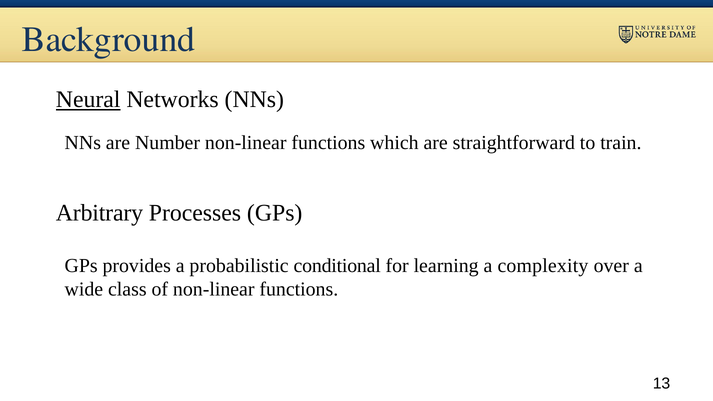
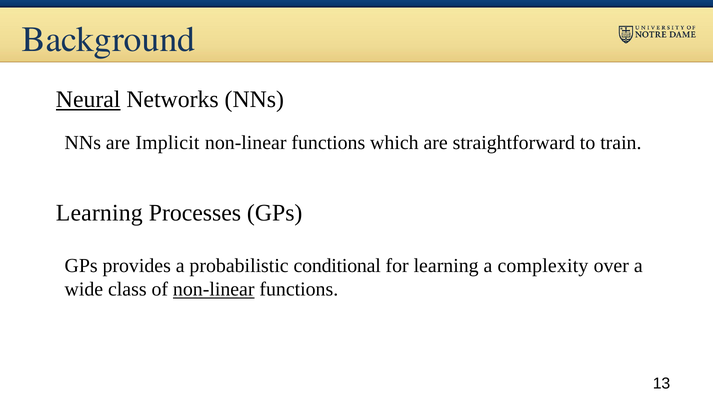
Number: Number -> Implicit (167, 143)
Arbitrary: Arbitrary -> Learning (99, 213)
non-linear underline: none -> present (214, 289)
